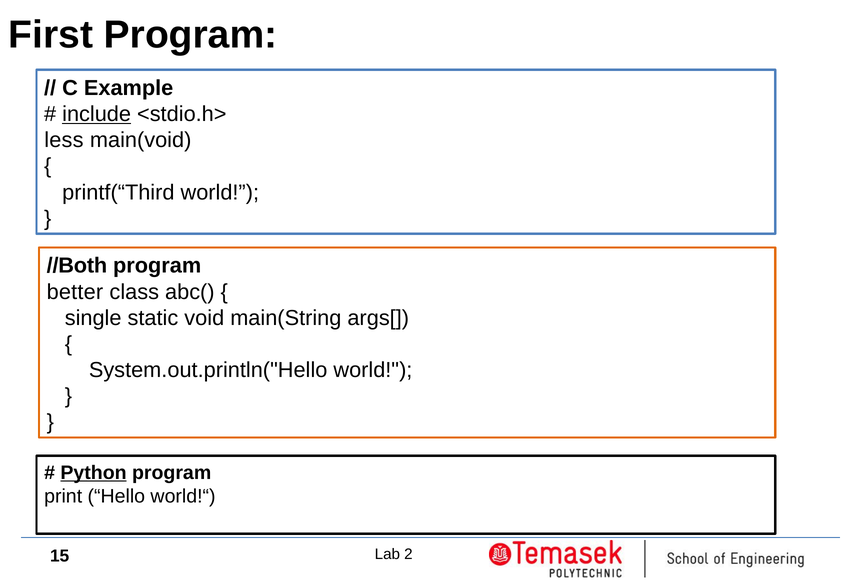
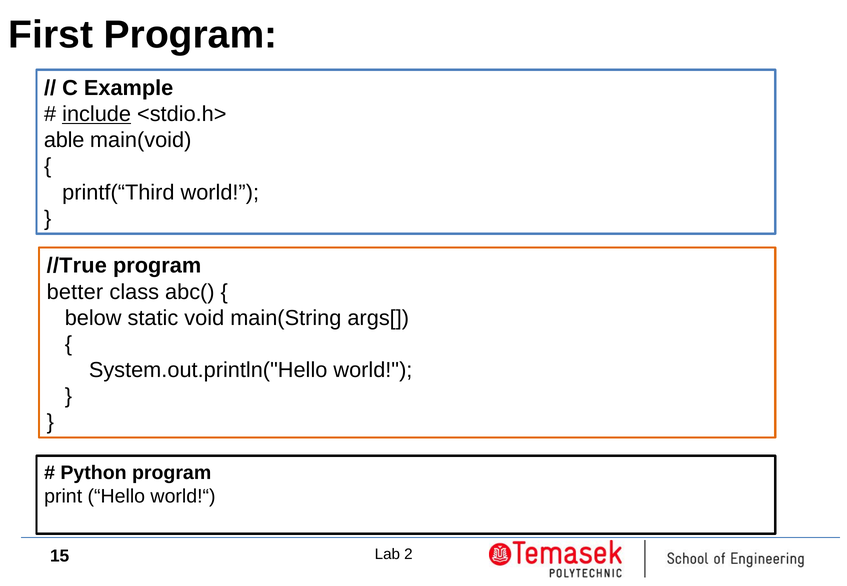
less: less -> able (64, 140)
//Both: //Both -> //True (77, 266)
single: single -> below (93, 318)
Python underline: present -> none (94, 473)
